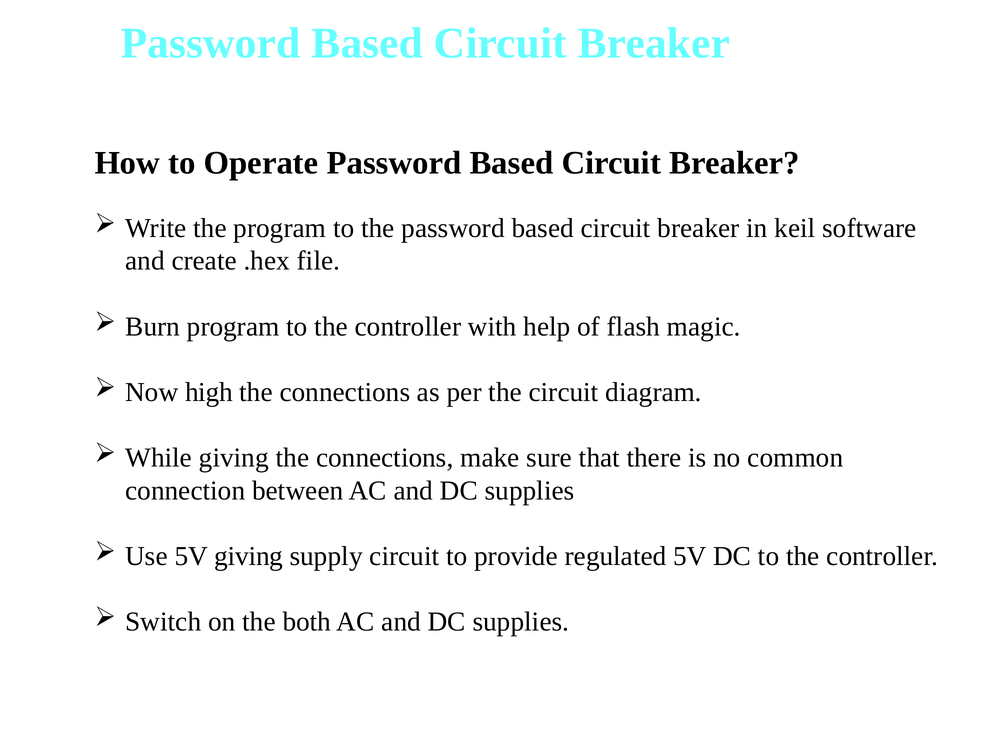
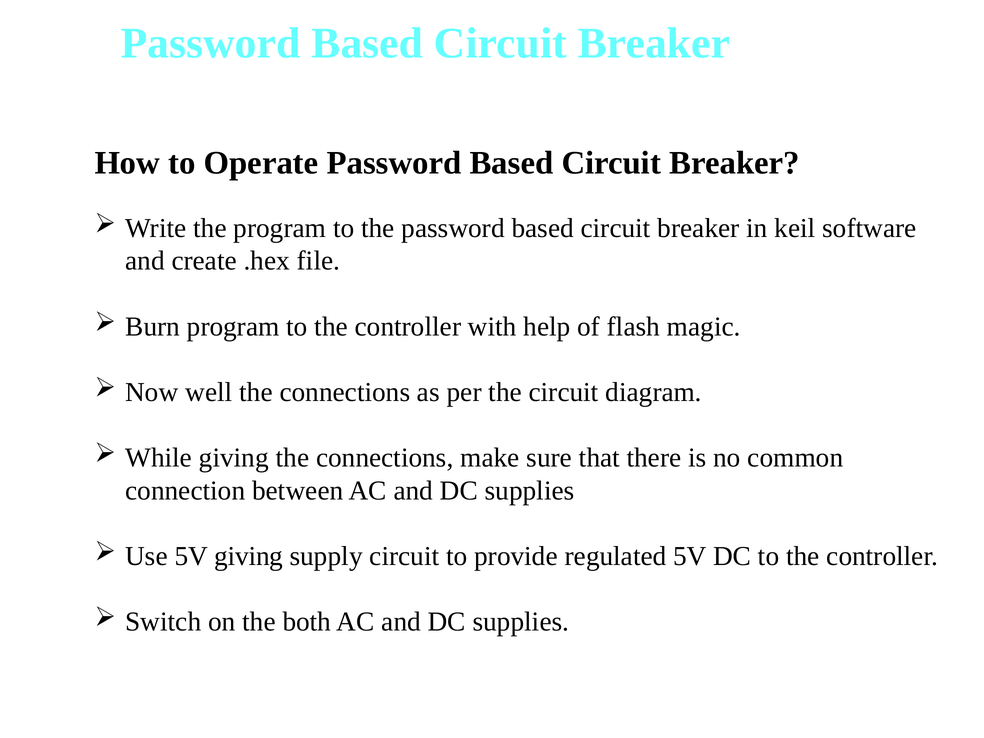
high: high -> well (209, 392)
